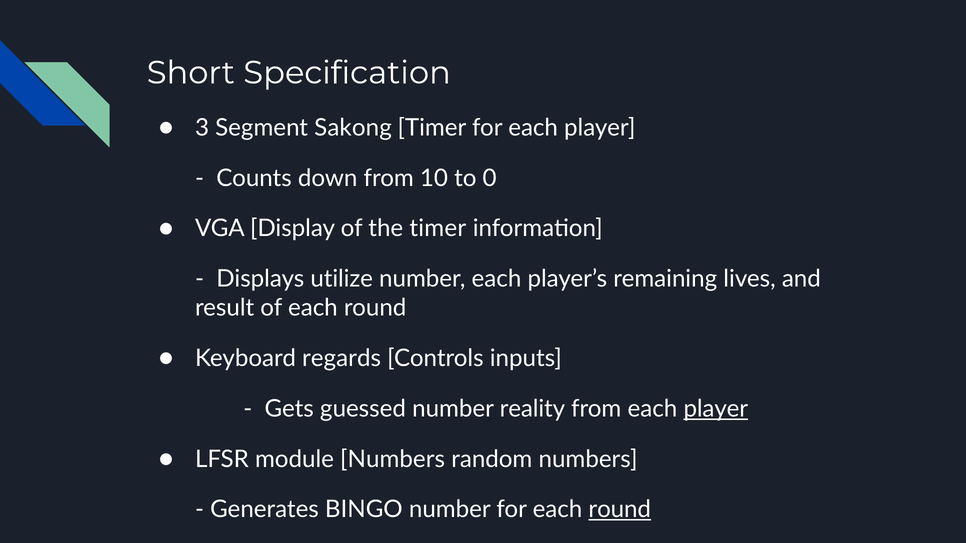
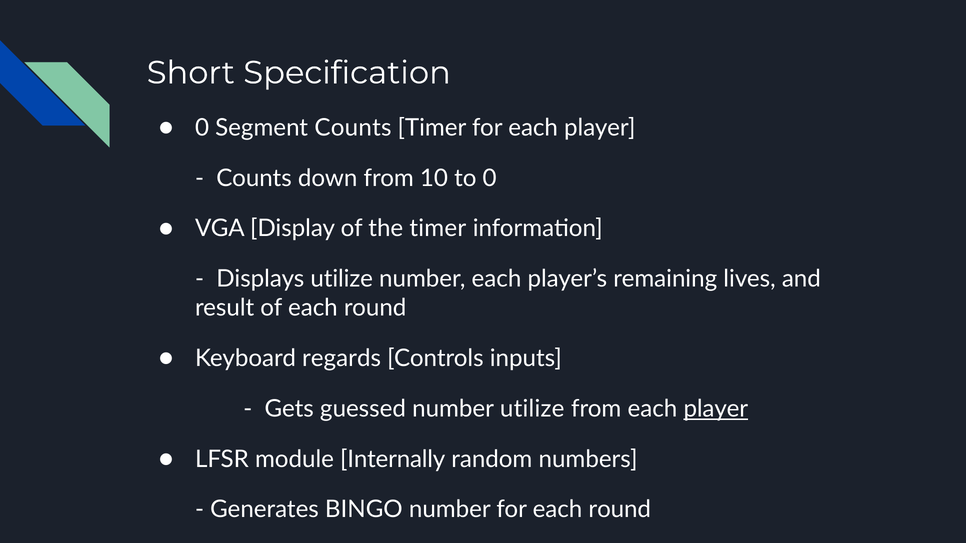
3: 3 -> 0 (202, 128)
Segment Sakong: Sakong -> Counts (353, 128)
number reality: reality -> utilize (532, 409)
module Numbers: Numbers -> Internally (393, 459)
round underline: present -> none (620, 510)
